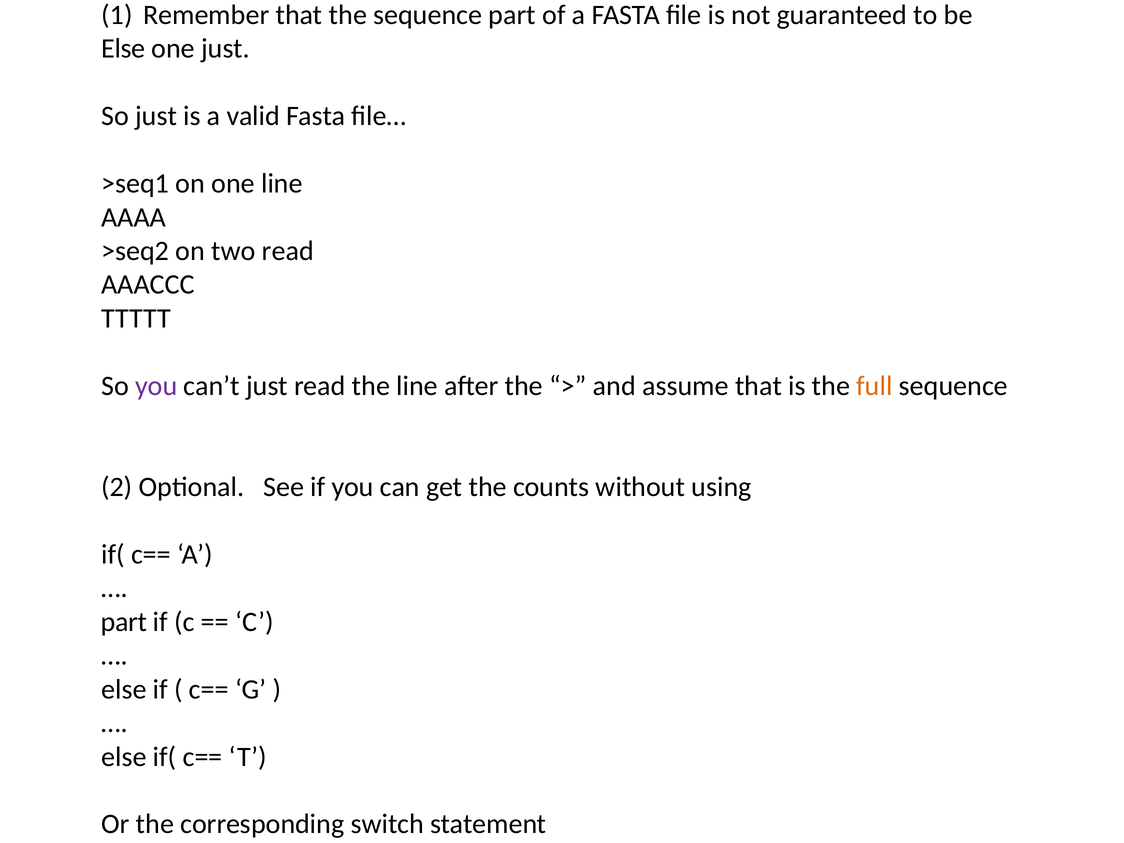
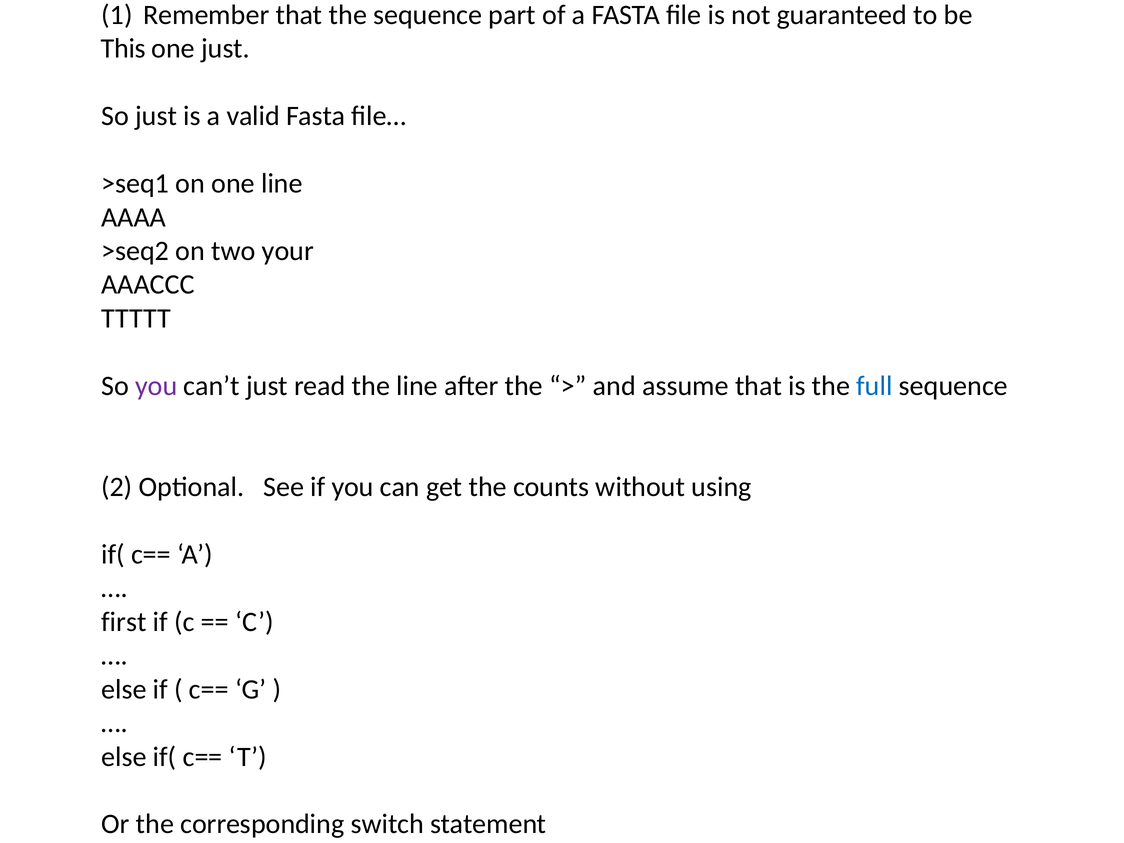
Else: Else -> This (123, 49)
two read: read -> your (288, 251)
full colour: orange -> blue (874, 386)
part: part -> first (124, 622)
